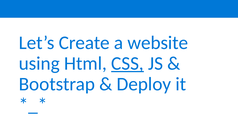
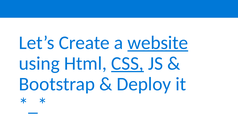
website underline: none -> present (158, 43)
